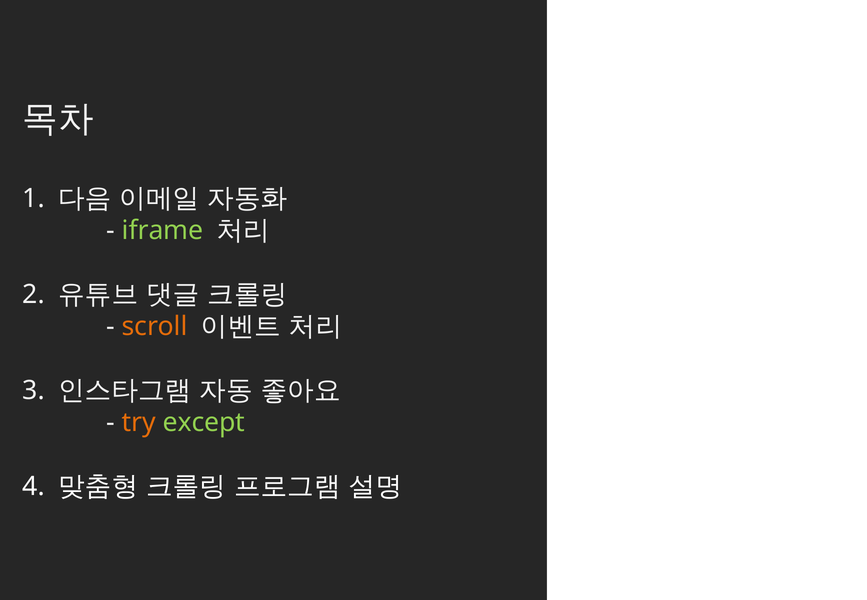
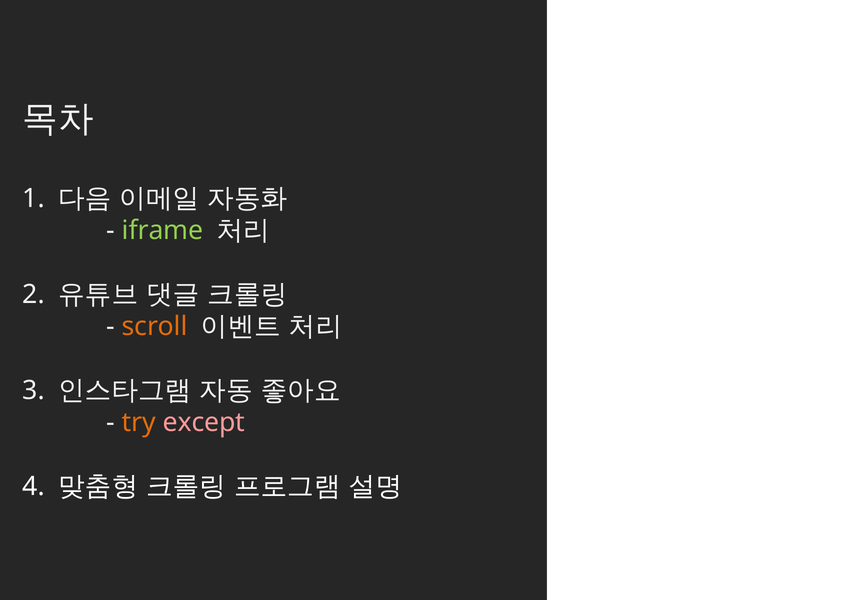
except colour: light green -> pink (204, 423)
